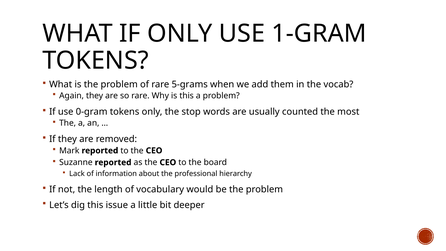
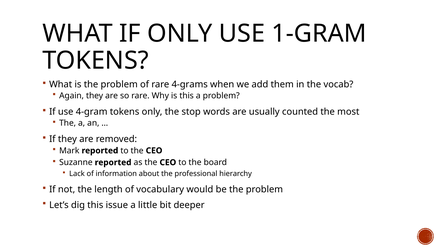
5-grams: 5-grams -> 4-grams (190, 84)
0-gram: 0-gram -> 4-gram (92, 112)
